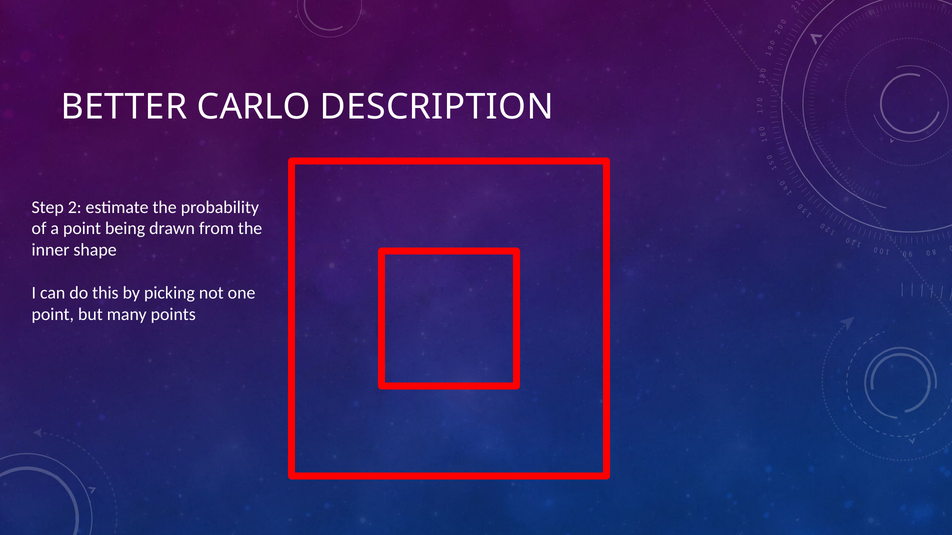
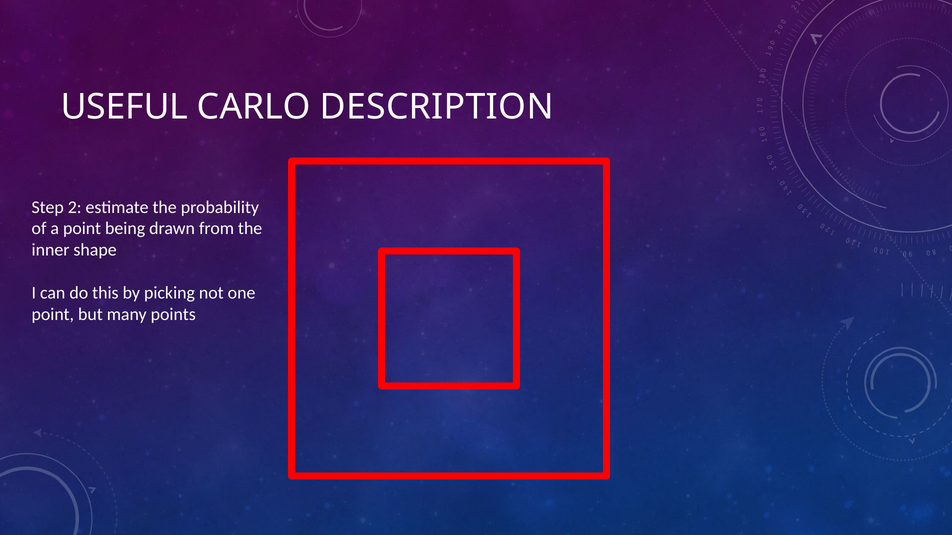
BETTER: BETTER -> USEFUL (124, 107)
